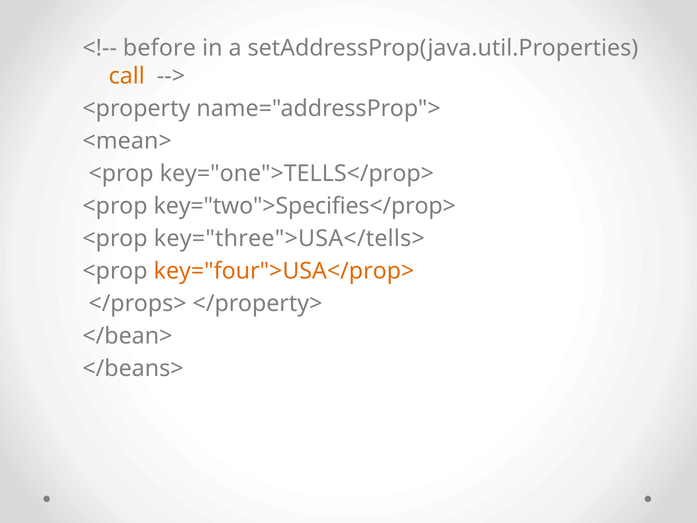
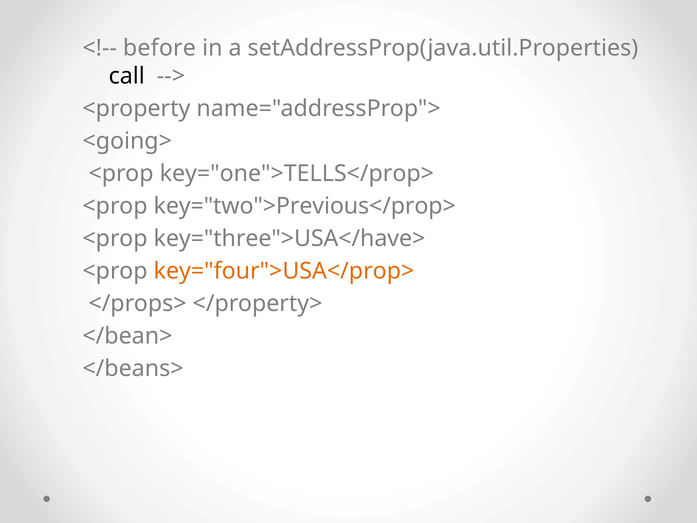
call colour: orange -> black (127, 76)
<mean>: <mean> -> <going> (127, 141)
key="two">Specifies</prop>: key="two">Specifies</prop> -> key="two">Previous</prop> (305, 206)
key="three">USA</tells>: key="three">USA</tells> -> key="three">USA</have> (289, 239)
